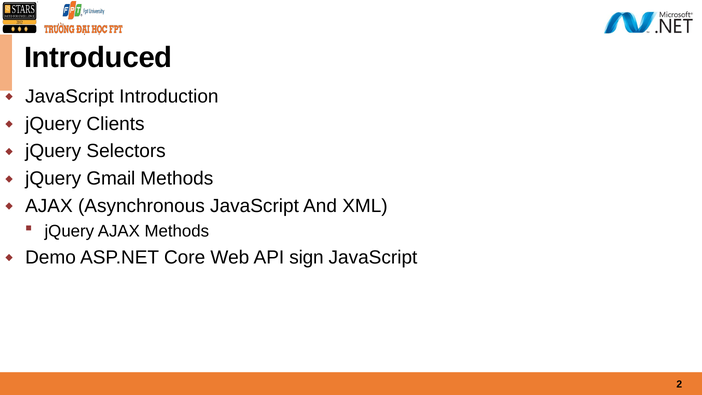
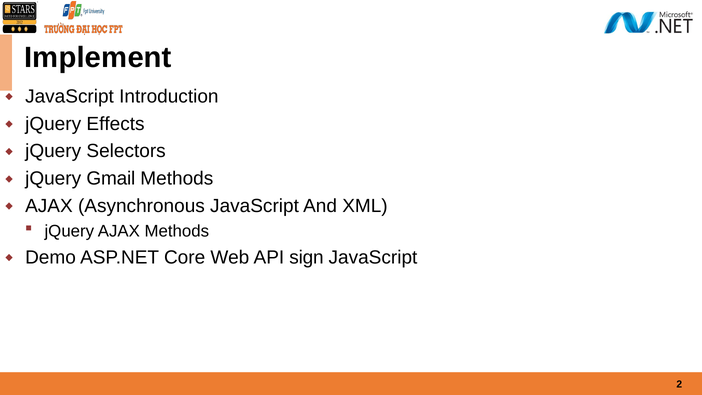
Introduced: Introduced -> Implement (98, 58)
Clients: Clients -> Effects (116, 124)
